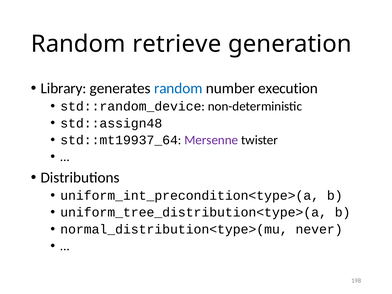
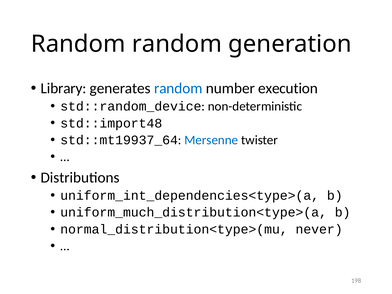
Random retrieve: retrieve -> random (177, 44)
std::assign48: std::assign48 -> std::import48 (111, 123)
Mersenne colour: purple -> blue (211, 140)
uniform_int_precondition<type>(a: uniform_int_precondition<type>(a -> uniform_int_dependencies<type>(a (190, 196)
uniform_tree_distribution<type>(a: uniform_tree_distribution<type>(a -> uniform_much_distribution<type>(a (194, 212)
